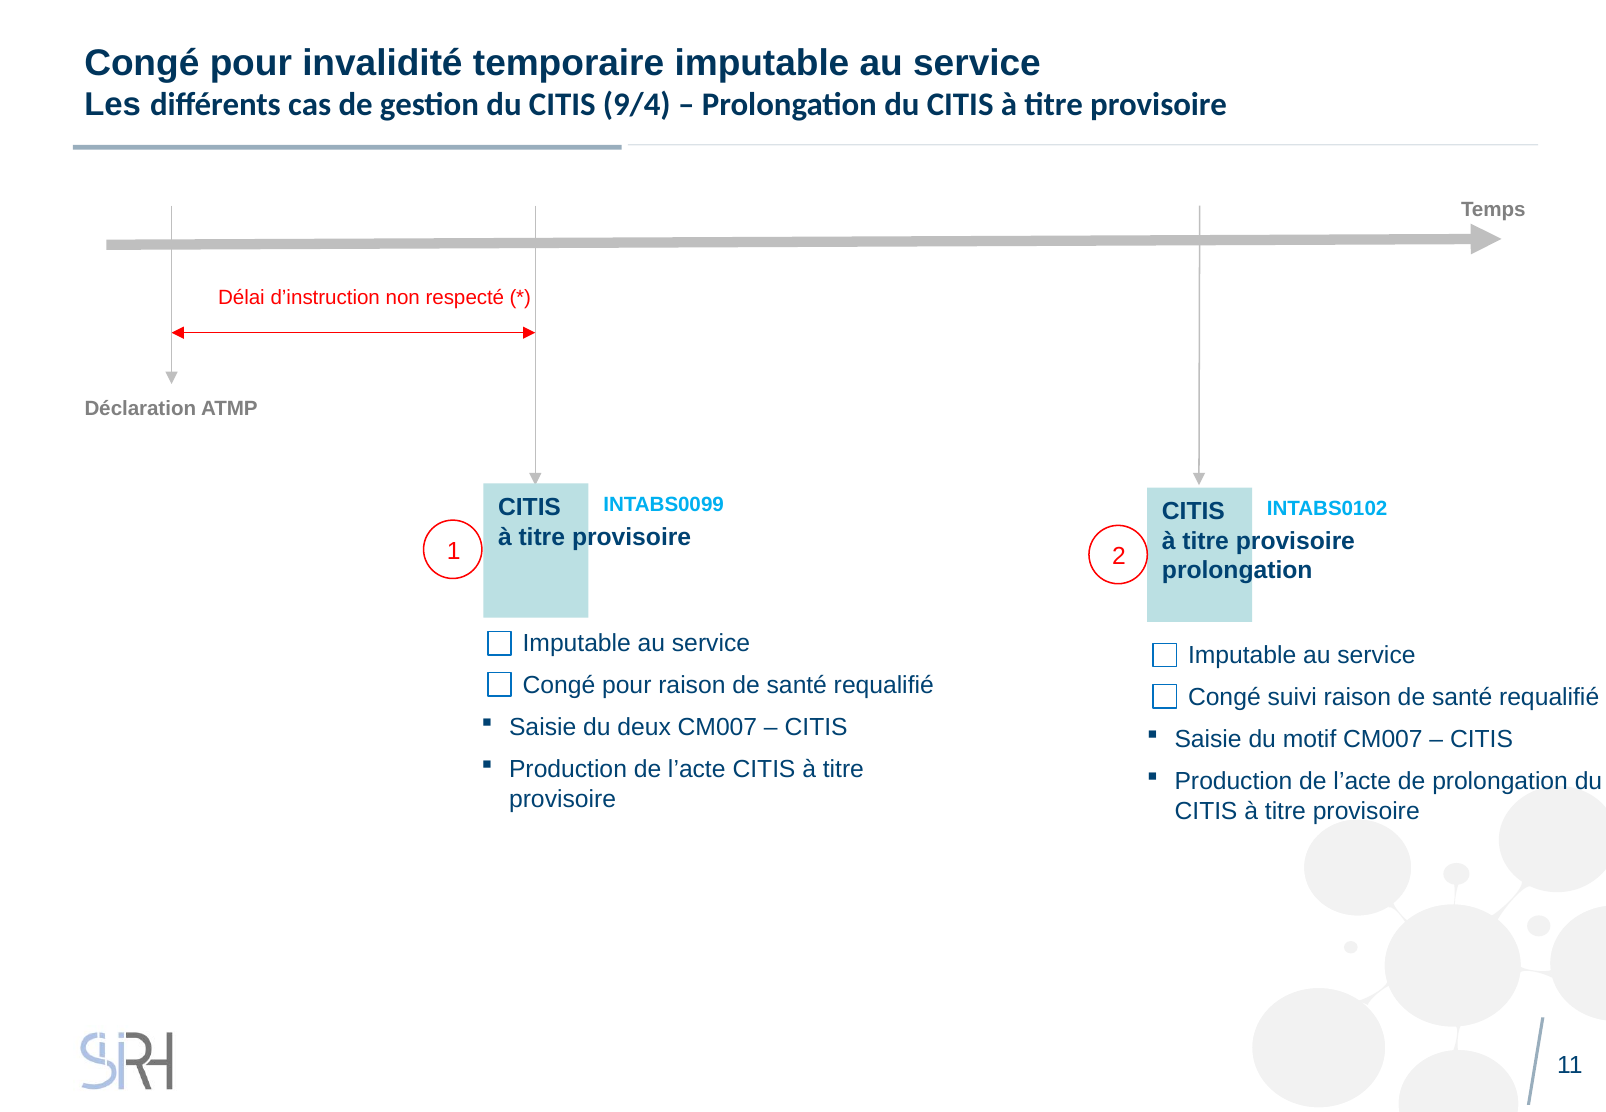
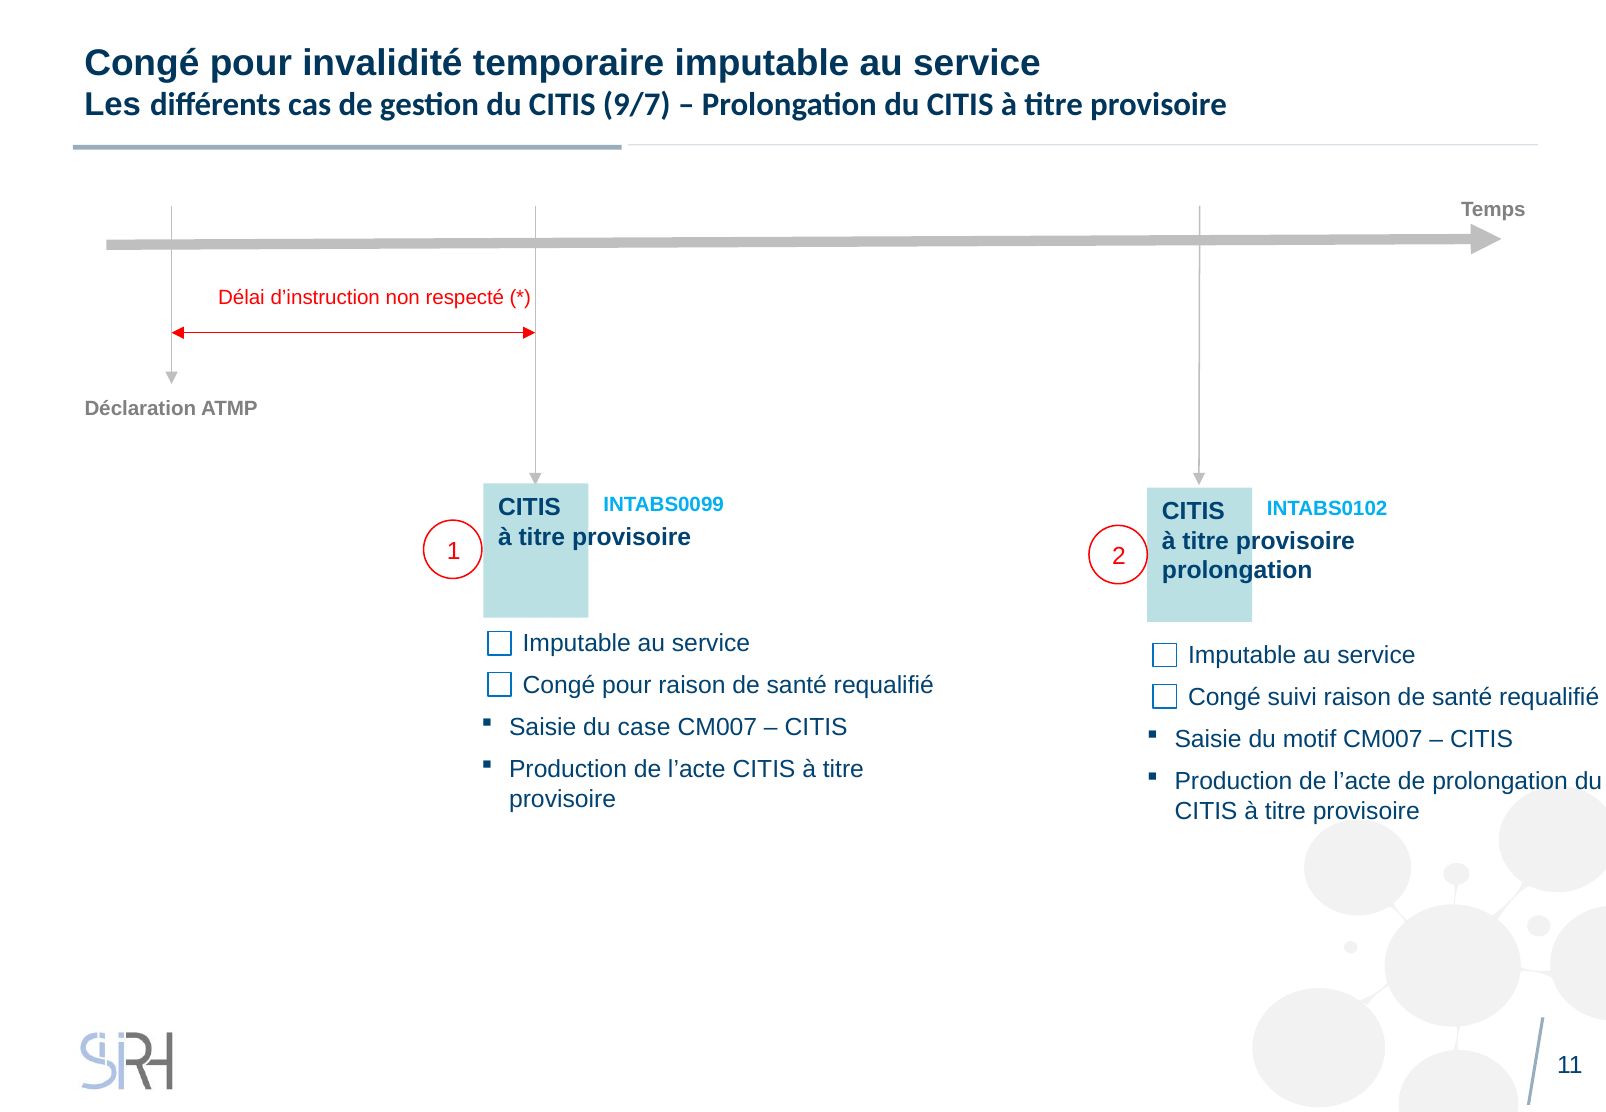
9/4: 9/4 -> 9/7 (637, 105)
deux: deux -> case (644, 727)
